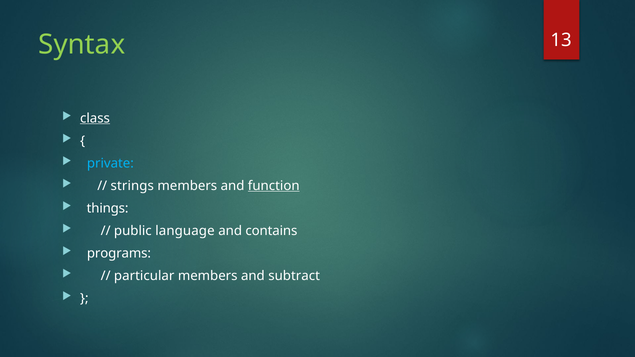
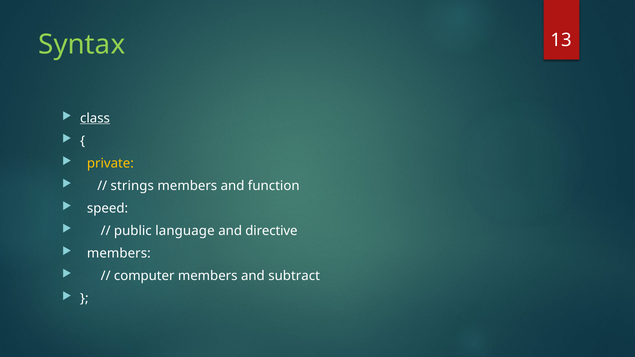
private colour: light blue -> yellow (110, 163)
function underline: present -> none (274, 186)
things: things -> speed (108, 208)
contains: contains -> directive (271, 231)
programs: programs -> members (119, 253)
particular: particular -> computer (144, 276)
